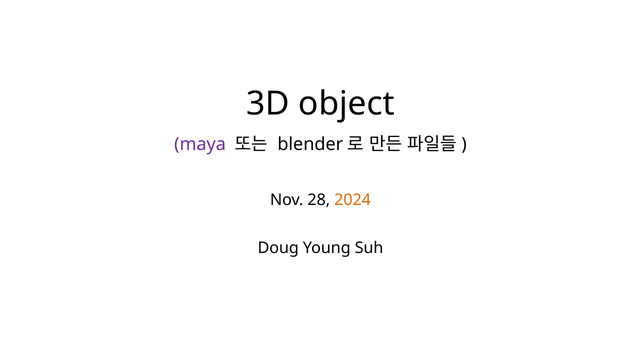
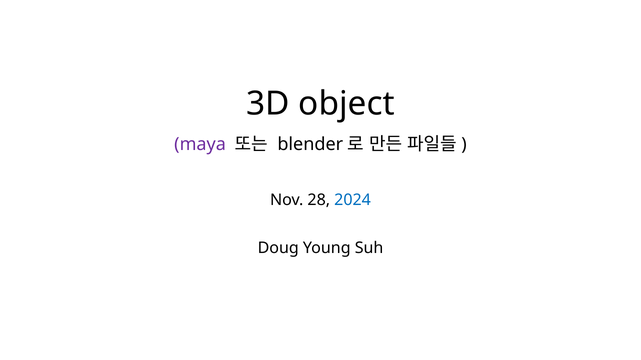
2024 colour: orange -> blue (353, 200)
